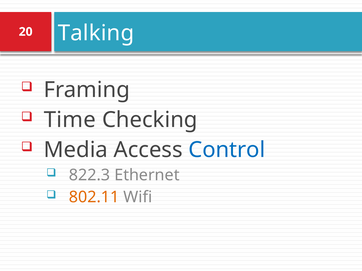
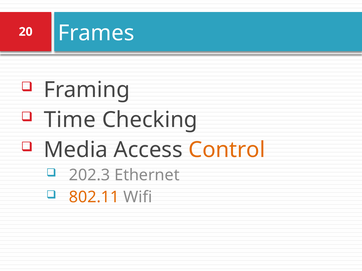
Talking: Talking -> Frames (96, 33)
Control colour: blue -> orange (227, 150)
822.3: 822.3 -> 202.3 (90, 175)
